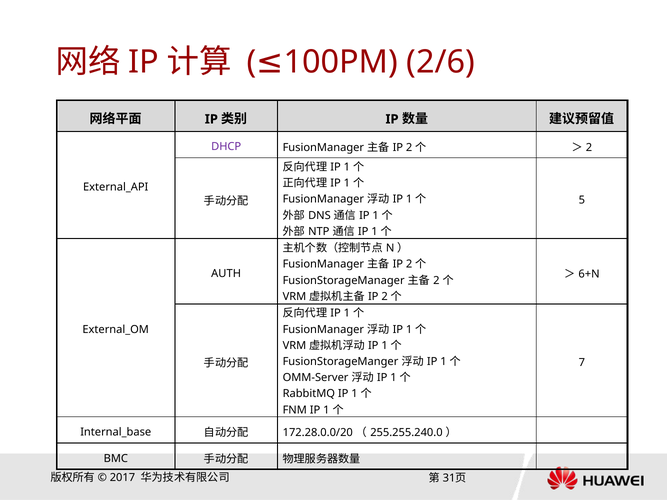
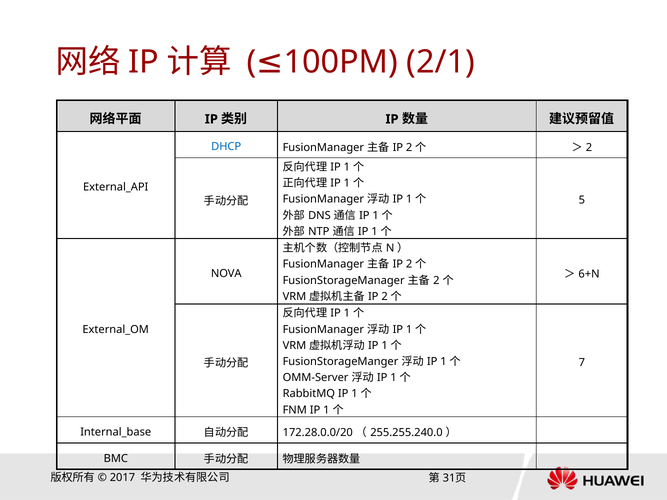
2/6: 2/6 -> 2/1 (441, 62)
DHCP colour: purple -> blue (226, 147)
AUTH: AUTH -> NOVA (226, 274)
